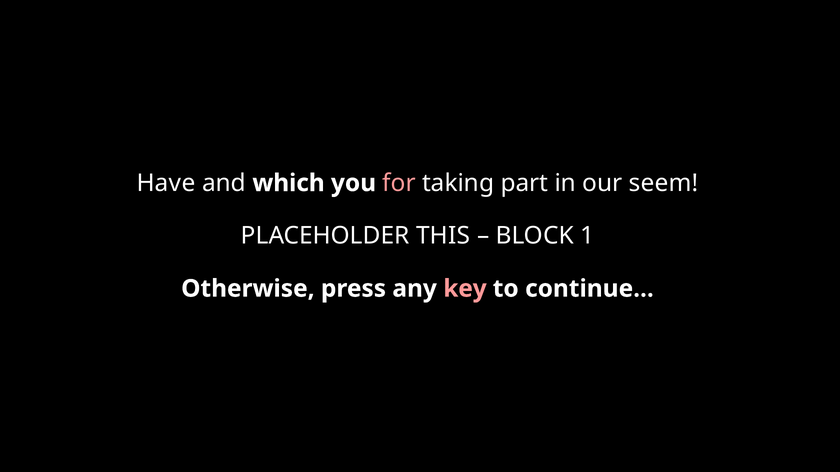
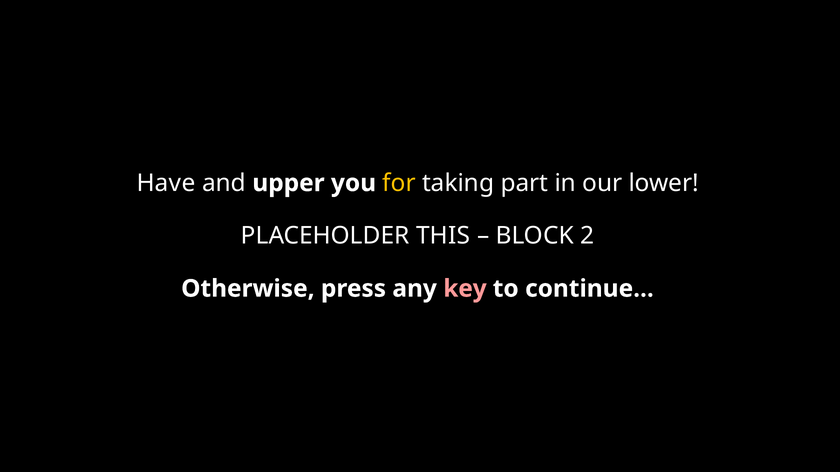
which: which -> upper (289, 183)
for colour: pink -> yellow (399, 183)
seem: seem -> lower (664, 183)
1: 1 -> 2 (587, 236)
